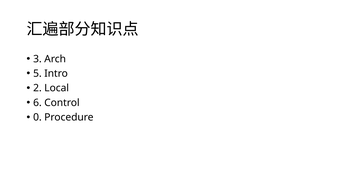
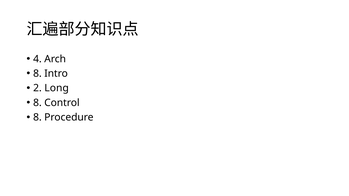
3: 3 -> 4 (37, 59)
5: 5 -> 8 (37, 74)
Local: Local -> Long (57, 88)
6: 6 -> 8 (37, 103)
0: 0 -> 8 (37, 118)
